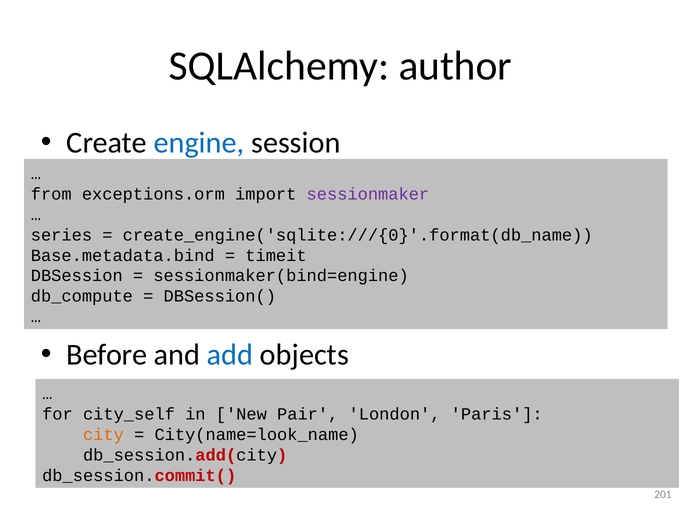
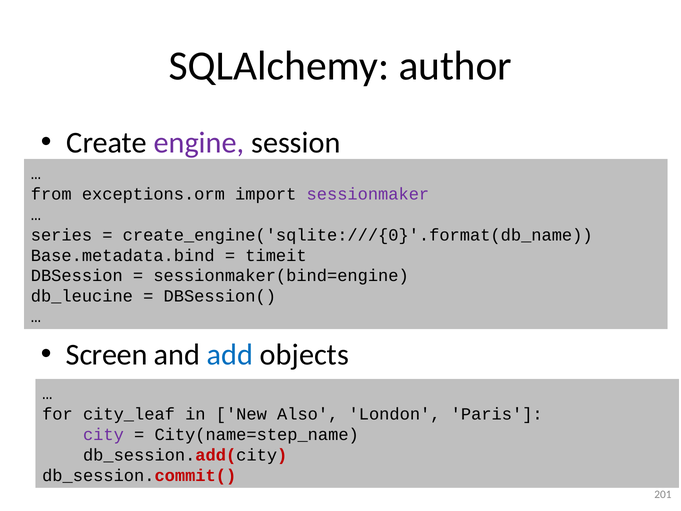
engine colour: blue -> purple (199, 143)
db_compute: db_compute -> db_leucine (82, 296)
Before: Before -> Screen (107, 355)
city_self: city_self -> city_leaf (129, 414)
Pair: Pair -> Also (308, 414)
city colour: orange -> purple (103, 434)
City(name=look_name: City(name=look_name -> City(name=step_name (257, 434)
